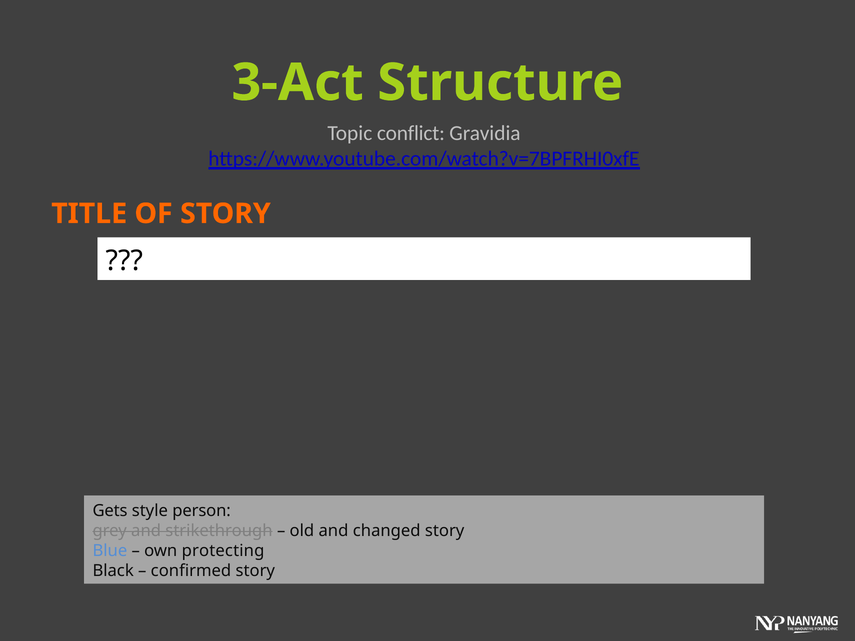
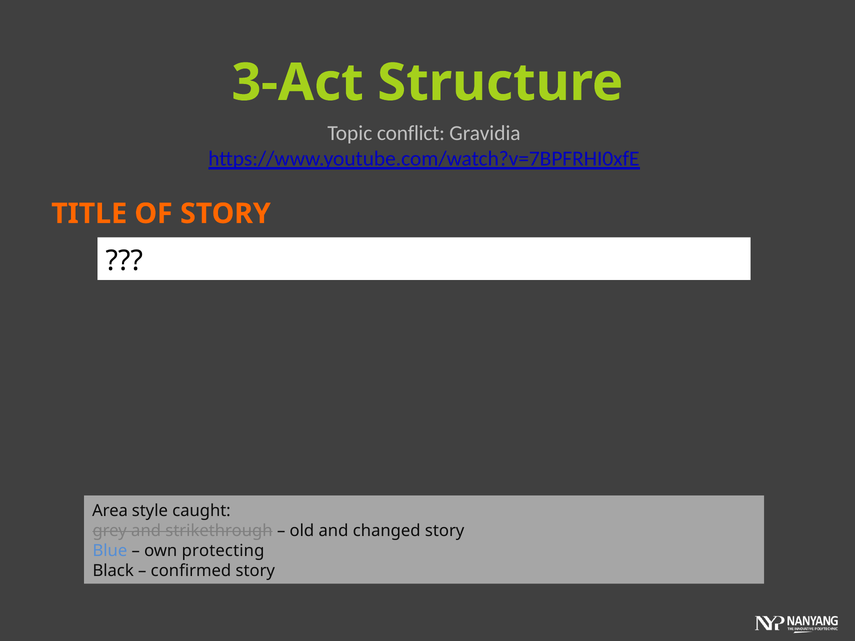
Gets: Gets -> Area (110, 511)
person: person -> caught (202, 511)
